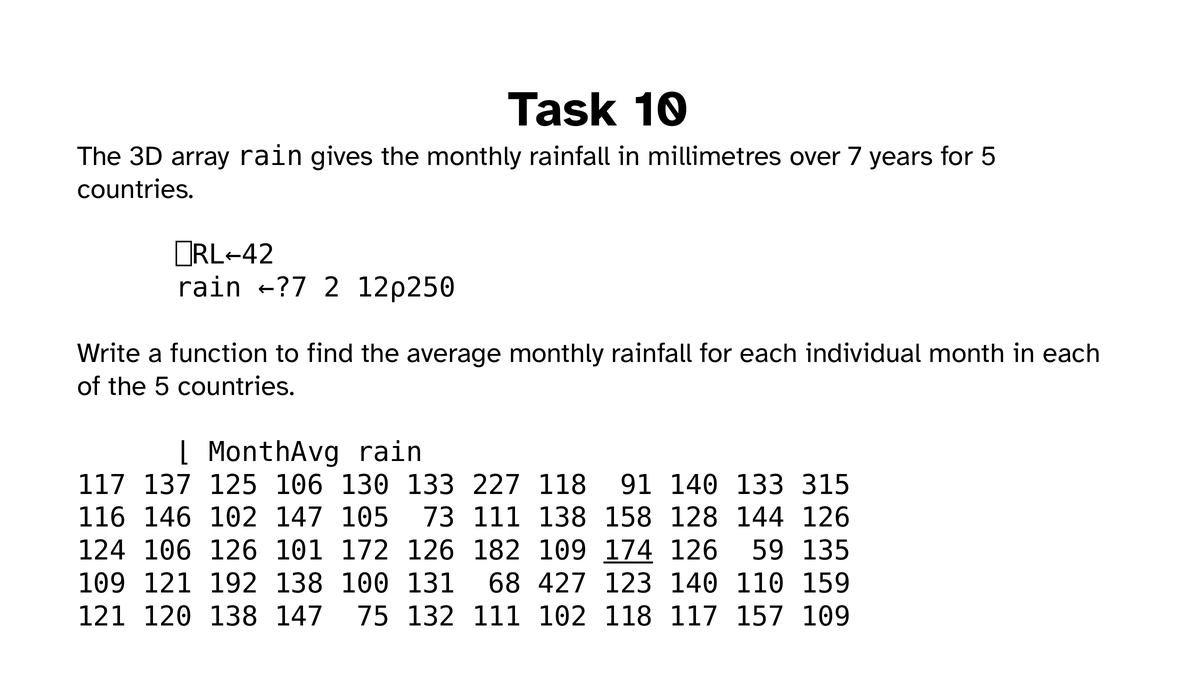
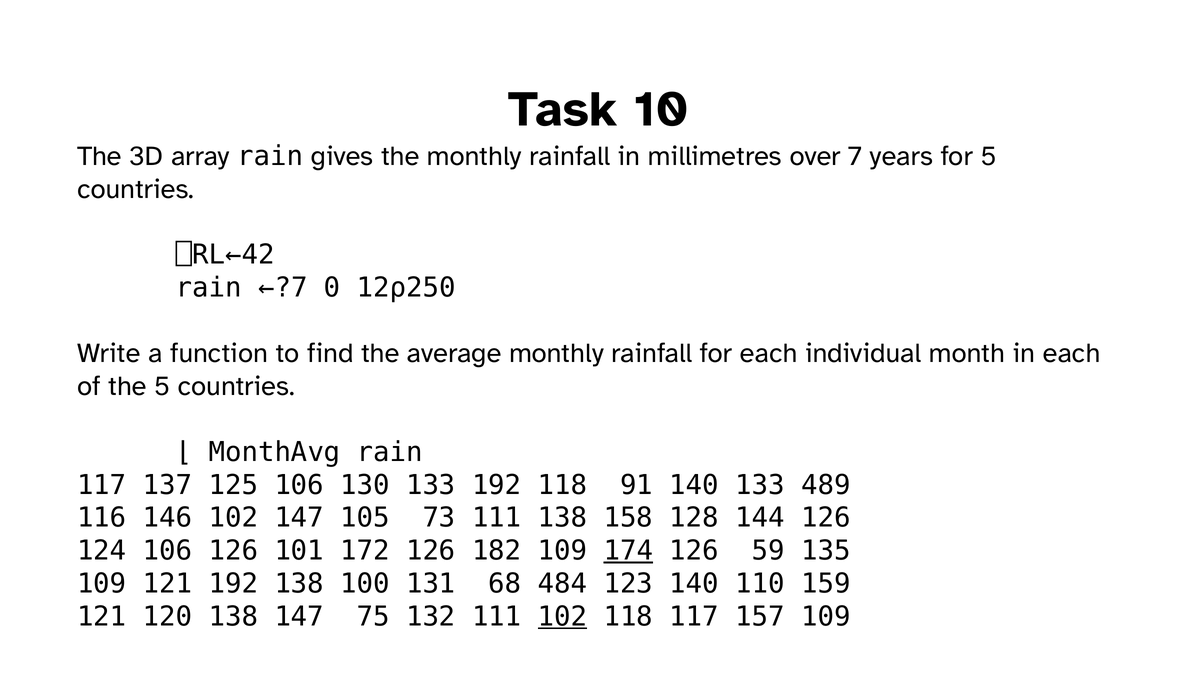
2: 2 -> 0 (332, 288)
133 227: 227 -> 192 (497, 485)
315: 315 -> 489 (826, 485)
427: 427 -> 484 (562, 583)
102 underline: none -> present (562, 616)
